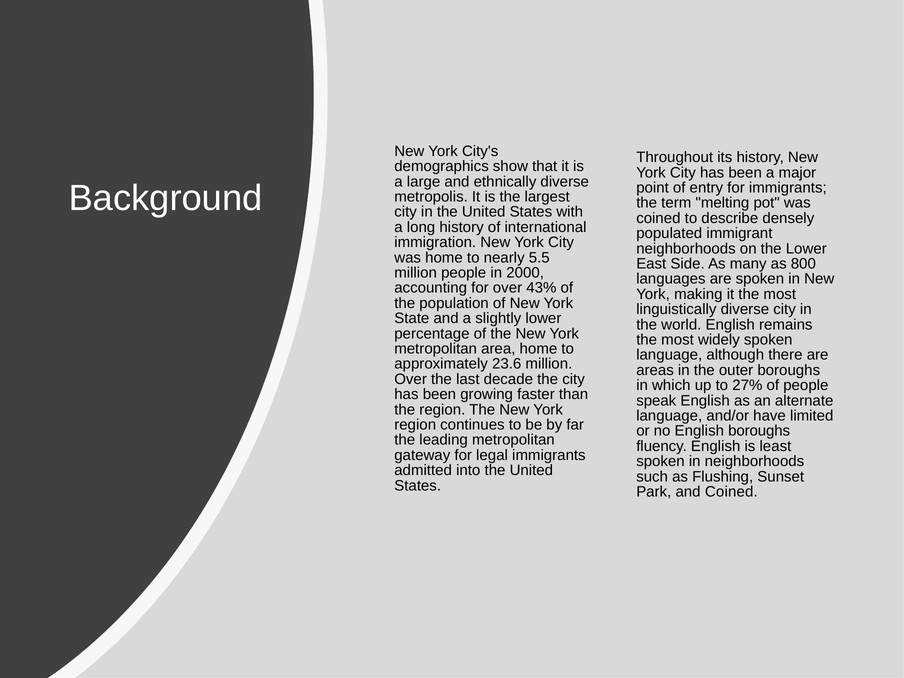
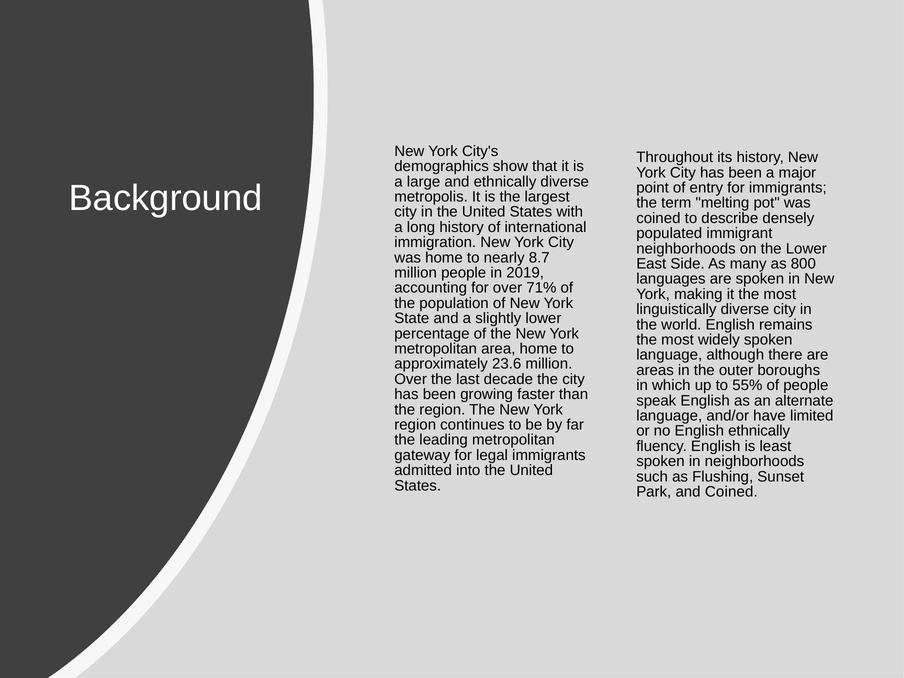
5.5: 5.5 -> 8.7 (539, 258)
2000: 2000 -> 2019 (525, 273)
43%: 43% -> 71% (541, 288)
27%: 27% -> 55% (747, 385)
English boroughs: boroughs -> ethnically (759, 431)
